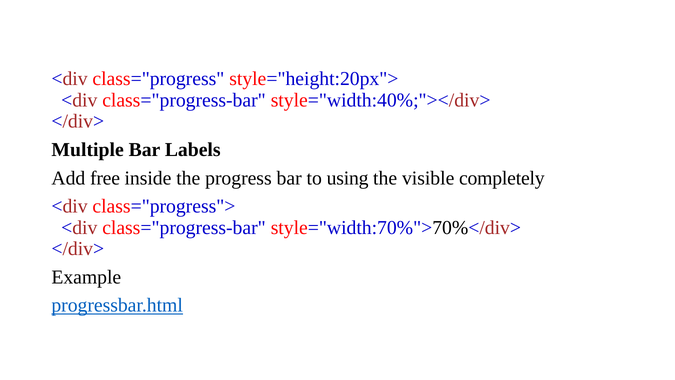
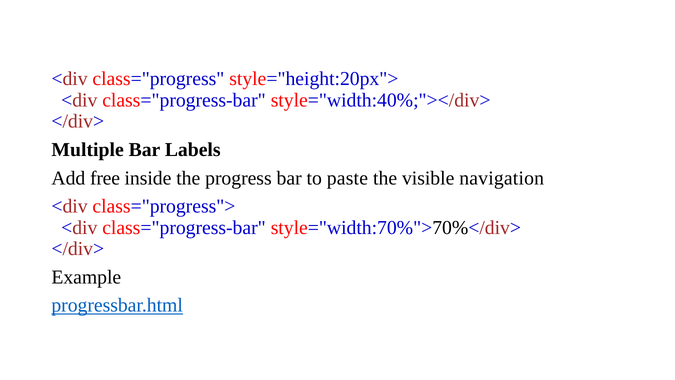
using: using -> paste (347, 178)
completely: completely -> navigation (502, 178)
